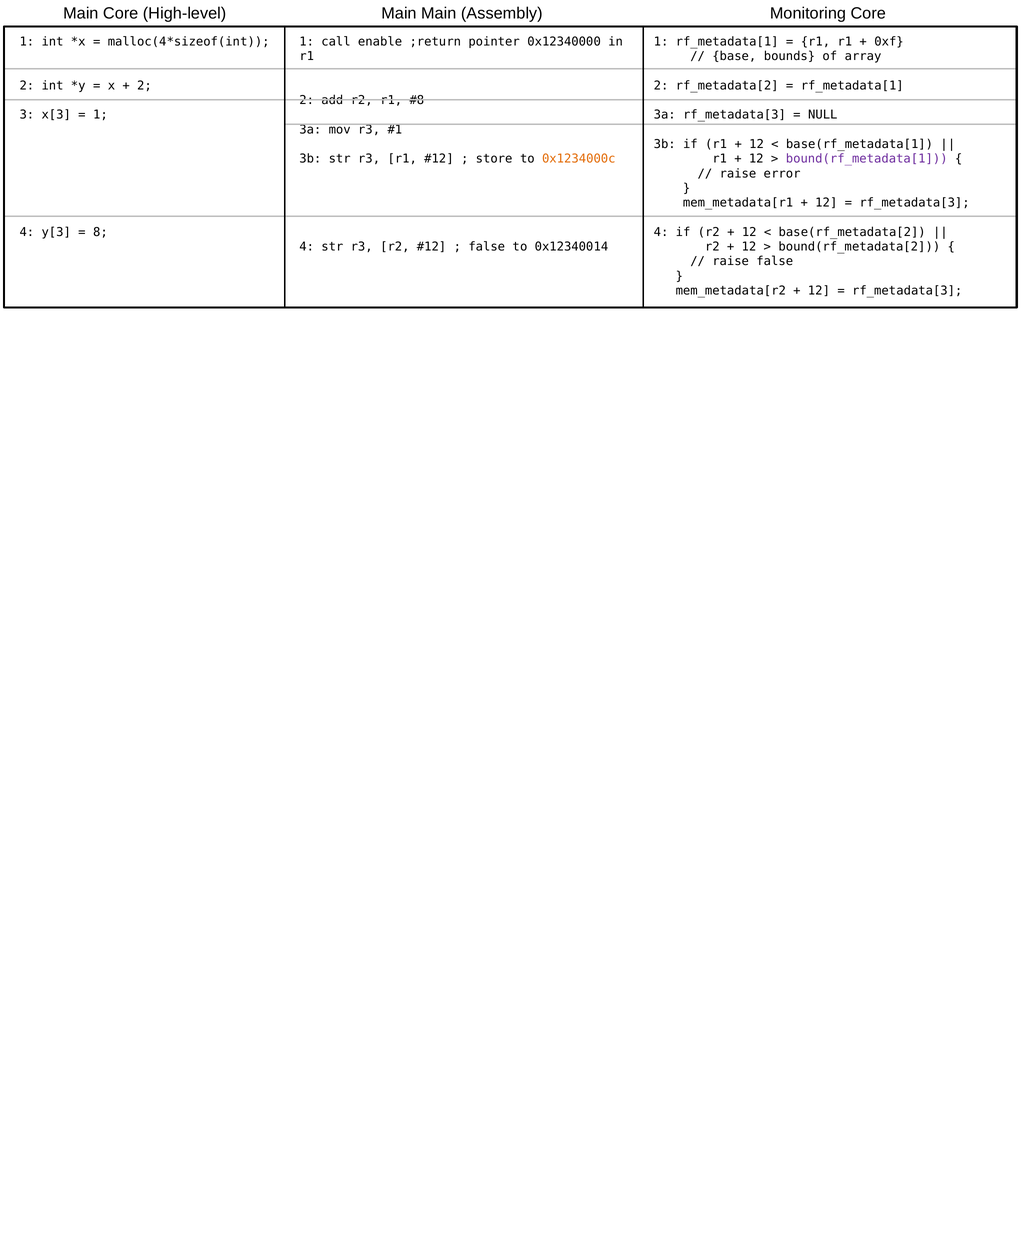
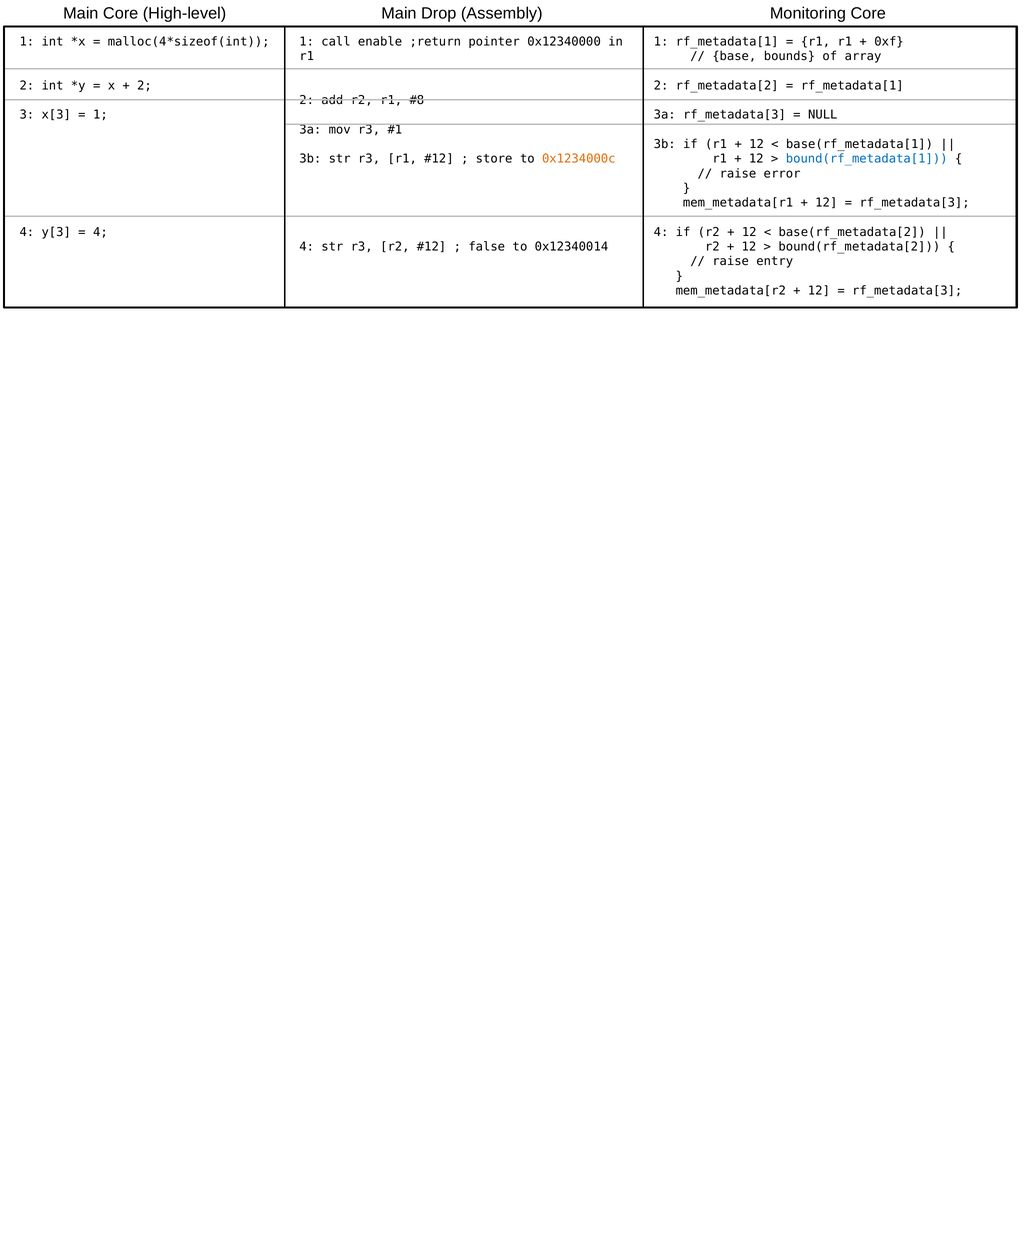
Main Main: Main -> Drop (439, 13)
bound(rf_metadata[1 colour: purple -> blue (867, 159)
8: 8 -> 4 (100, 232)
raise false: false -> entry (775, 261)
